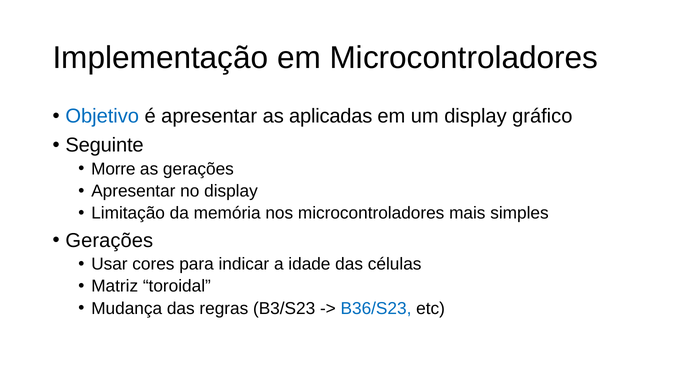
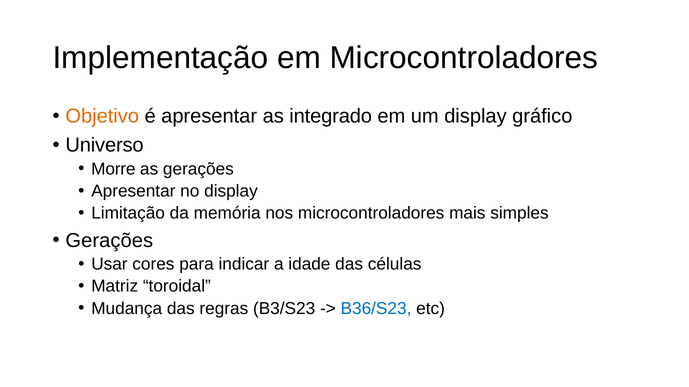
Objetivo colour: blue -> orange (102, 116)
aplicadas: aplicadas -> integrado (331, 116)
Seguinte: Seguinte -> Universo (105, 145)
